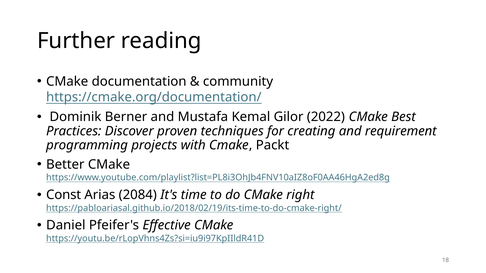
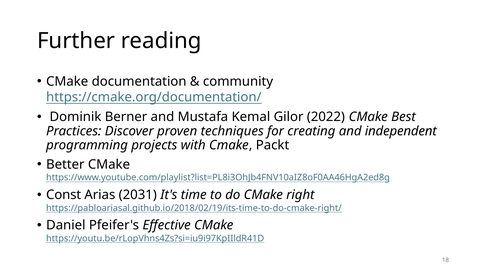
requirement: requirement -> independent (401, 131)
2084: 2084 -> 2031 (138, 195)
